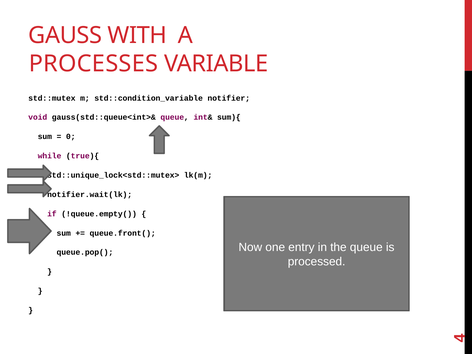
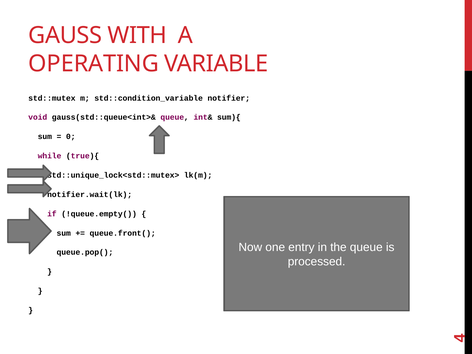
PROCESSES: PROCESSES -> OPERATING (94, 64)
